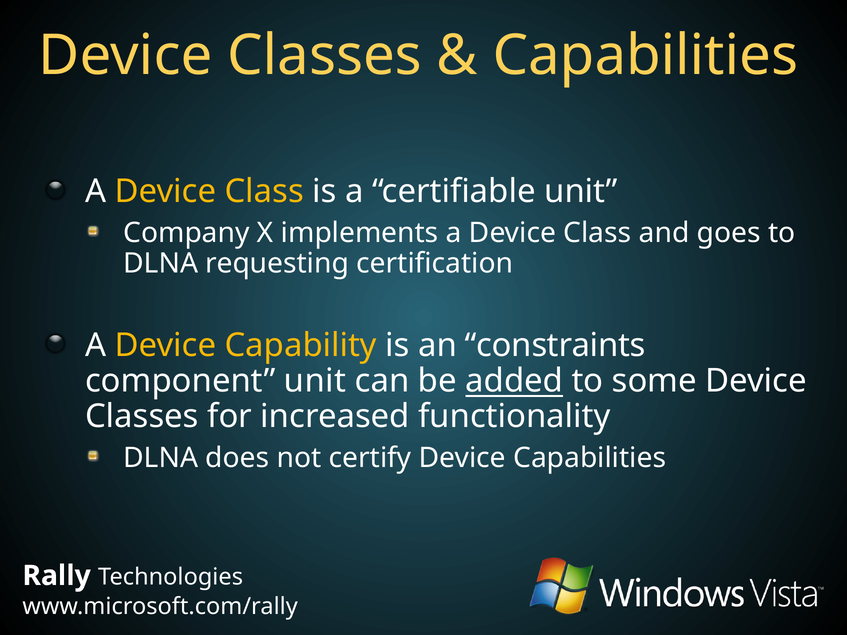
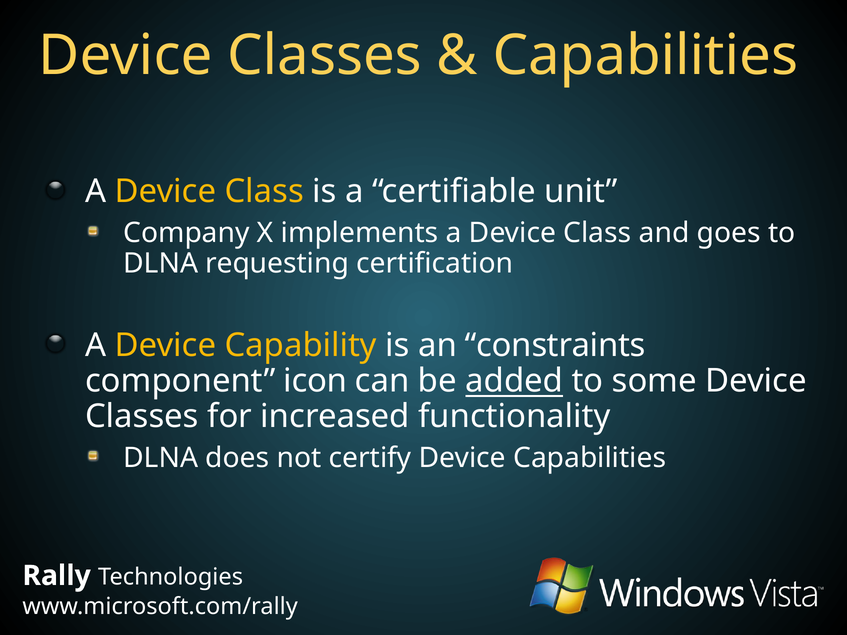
component unit: unit -> icon (315, 381)
